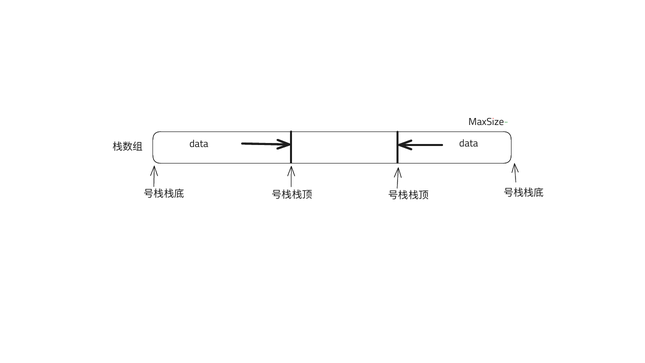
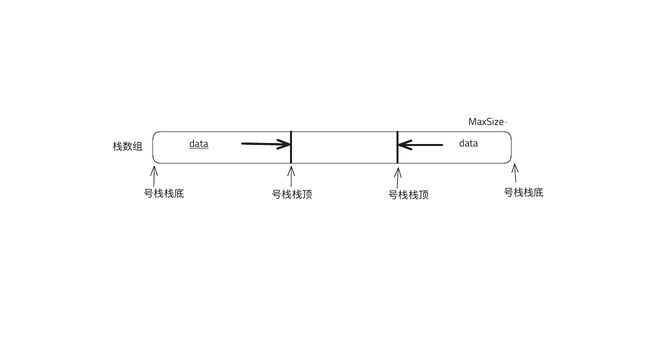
data underline: none -> present (199, 144)
